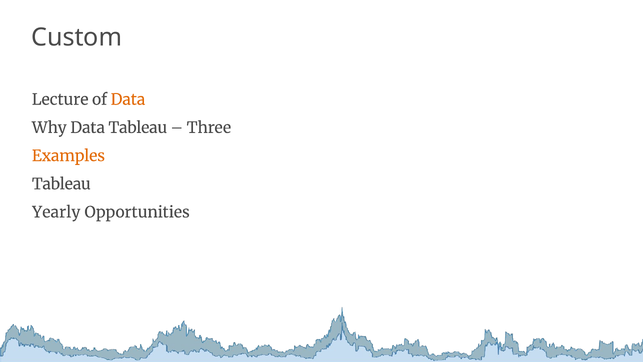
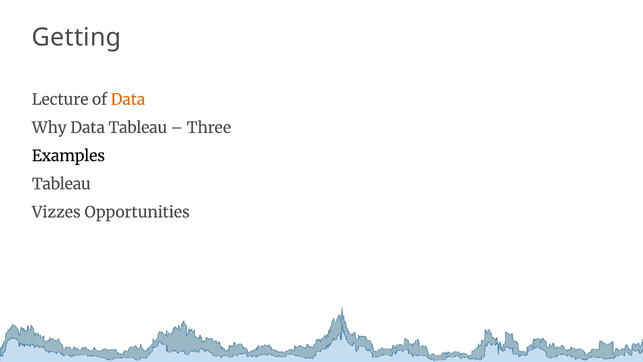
Custom: Custom -> Getting (77, 37)
Examples colour: orange -> black (68, 156)
Yearly: Yearly -> Vizzes (56, 212)
